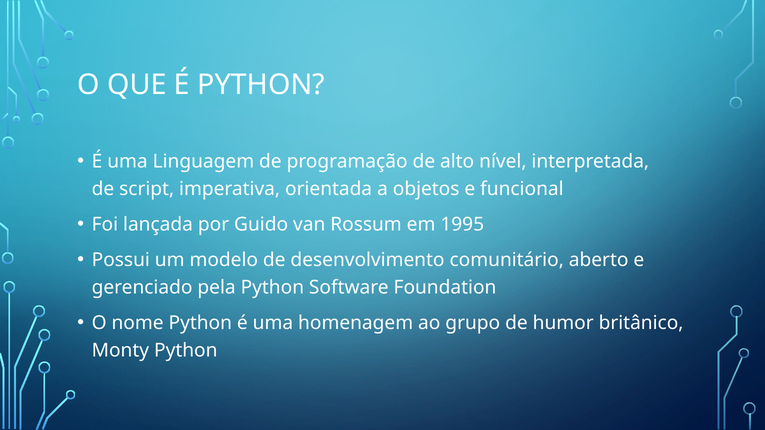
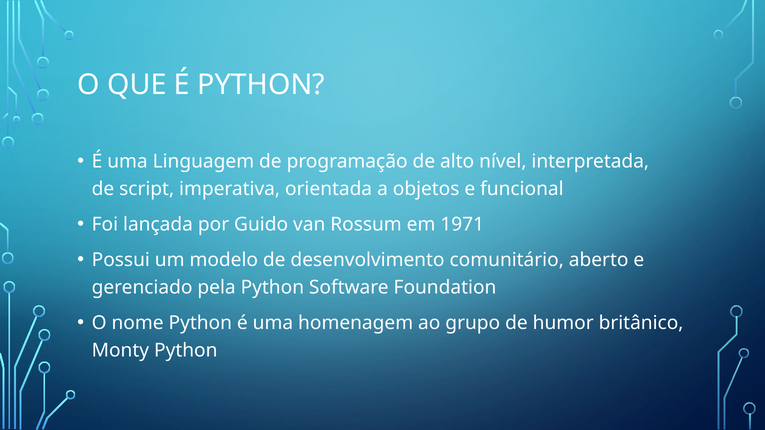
1995: 1995 -> 1971 (462, 224)
